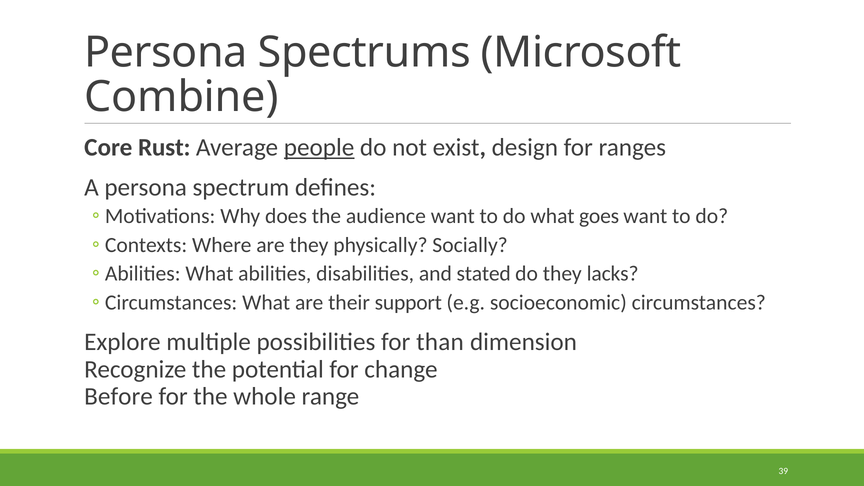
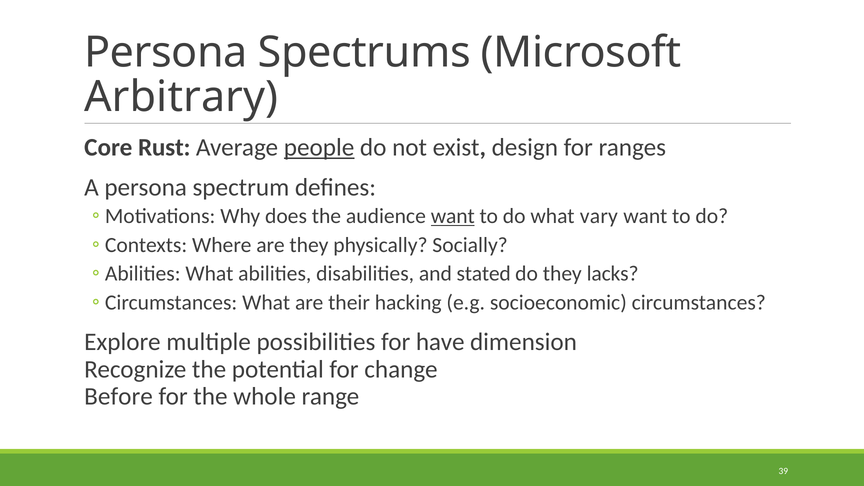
Combine: Combine -> Arbitrary (181, 97)
want underline: none -> present (453, 216)
goes: goes -> vary (599, 216)
support: support -> hacking (408, 302)
than: than -> have (440, 342)
